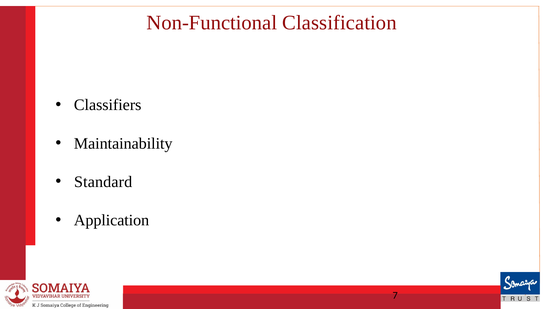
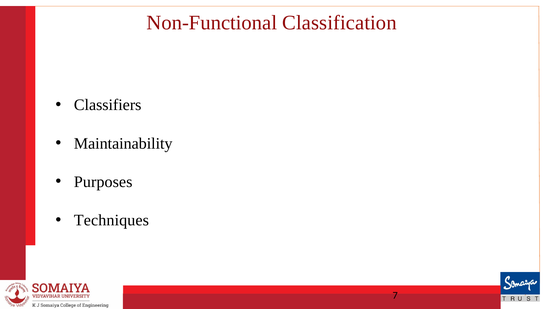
Standard: Standard -> Purposes (103, 182)
Application: Application -> Techniques (111, 221)
